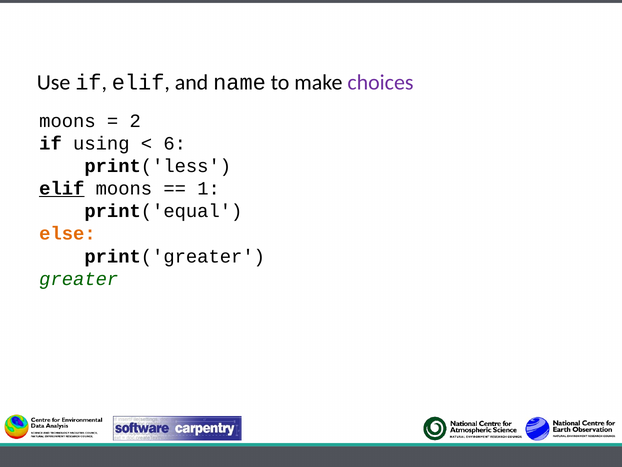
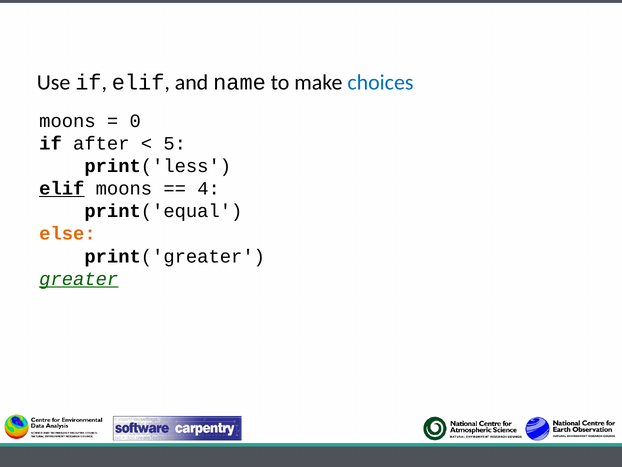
choices colour: purple -> blue (380, 83)
2: 2 -> 0 (135, 121)
using: using -> after (101, 143)
6: 6 -> 5 (175, 143)
1: 1 -> 4 (209, 188)
greater underline: none -> present (79, 279)
